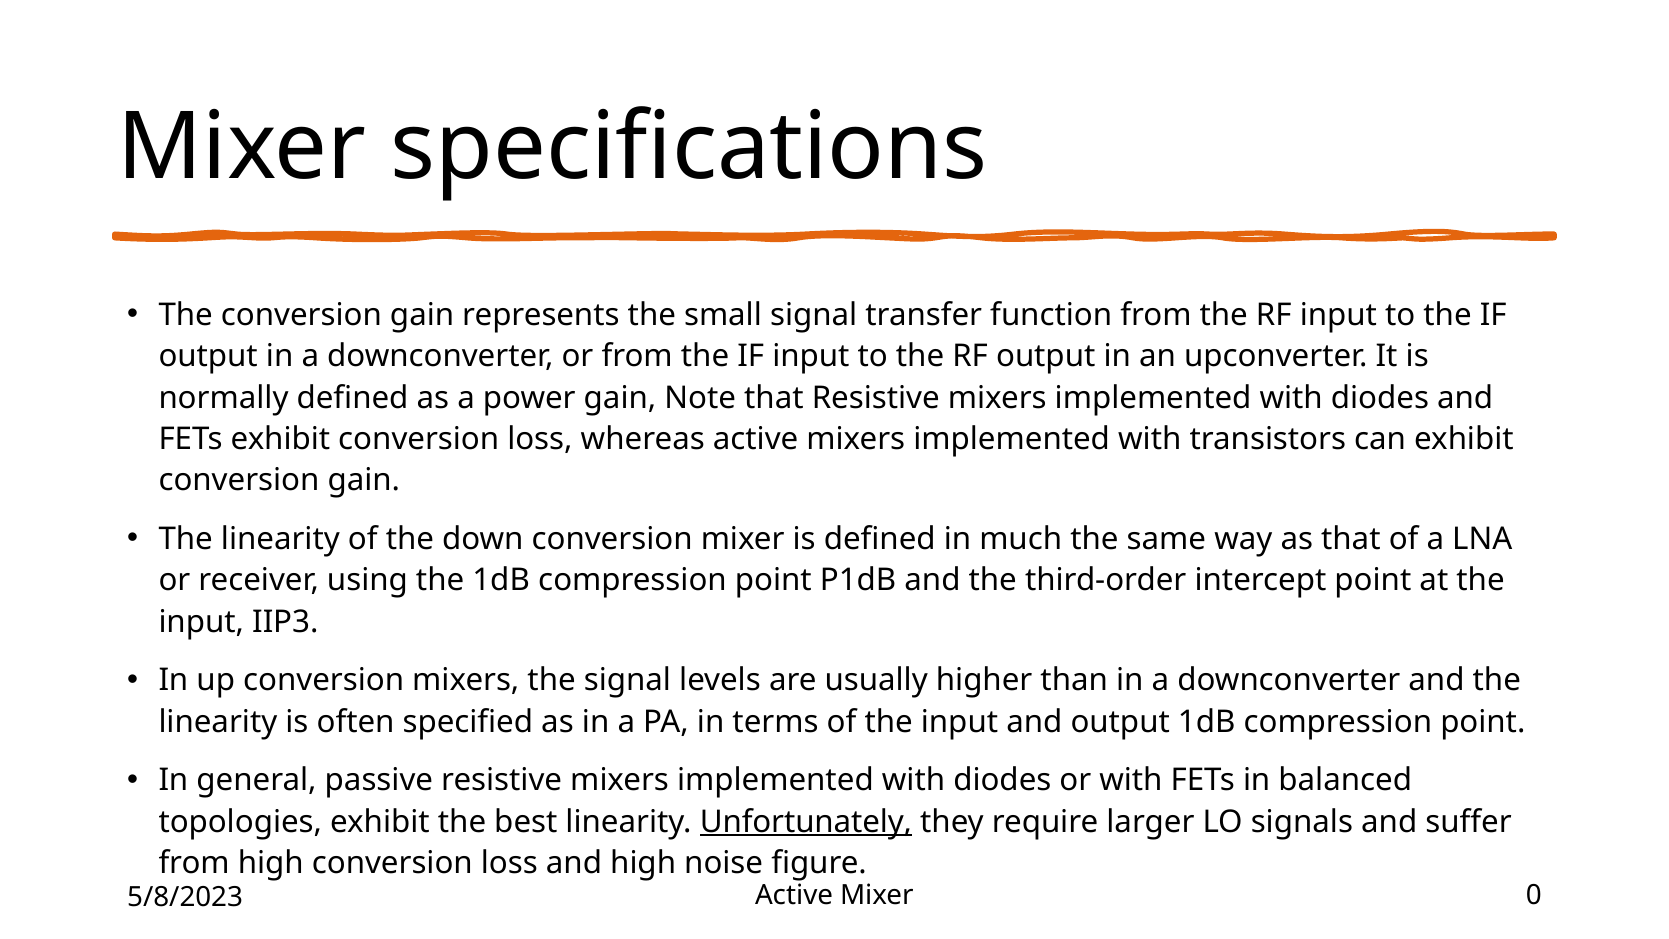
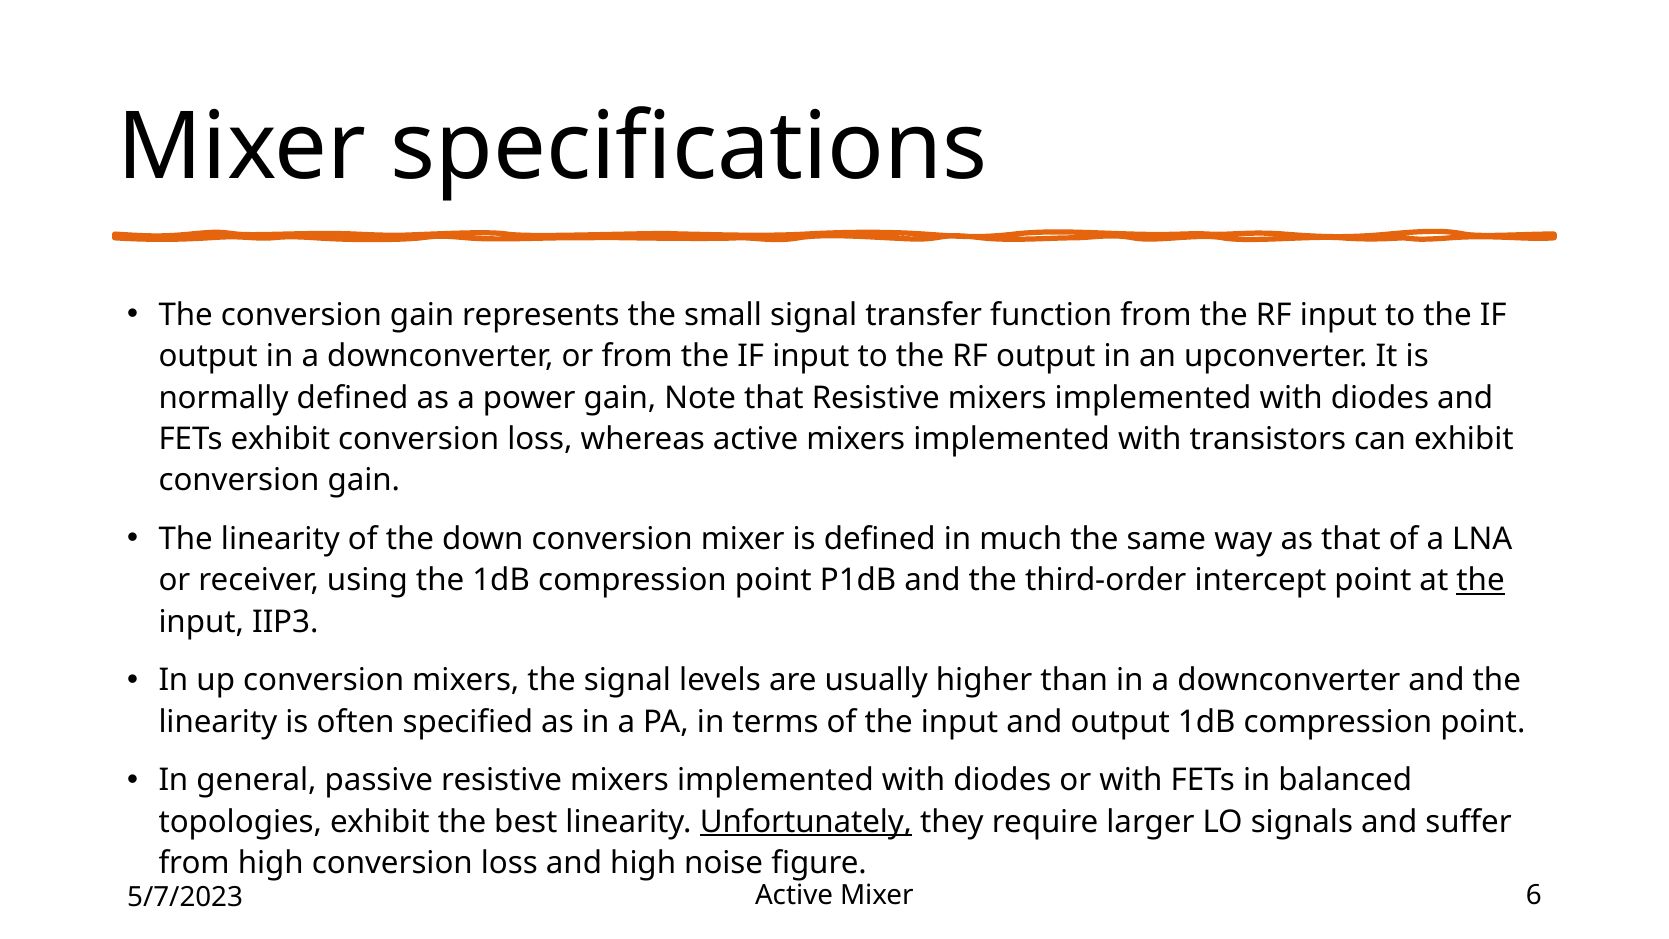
the underline: none -> present (1481, 580)
0: 0 -> 6 (1534, 895)
5/8/2023: 5/8/2023 -> 5/7/2023 (185, 897)
